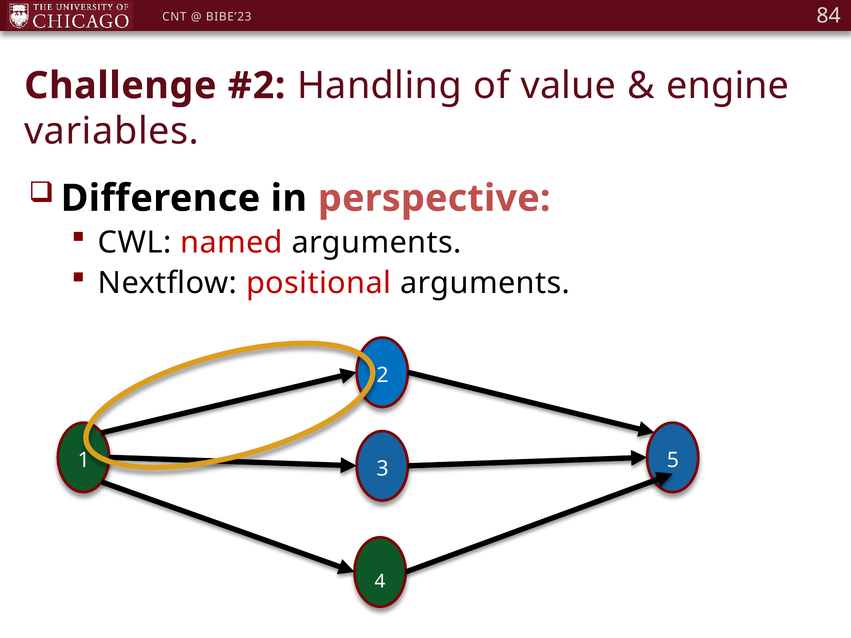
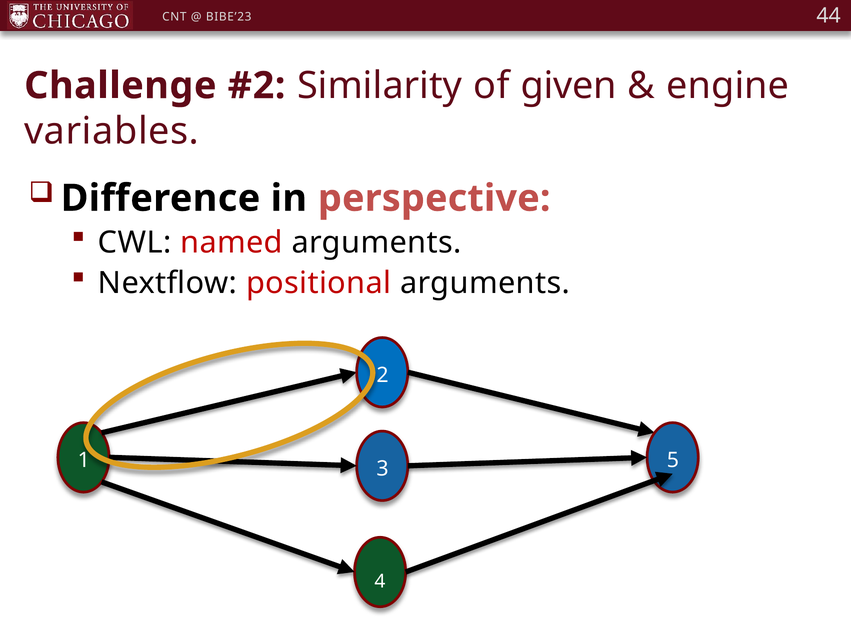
84: 84 -> 44 (829, 16)
Handling: Handling -> Similarity (380, 86)
value: value -> given (569, 86)
